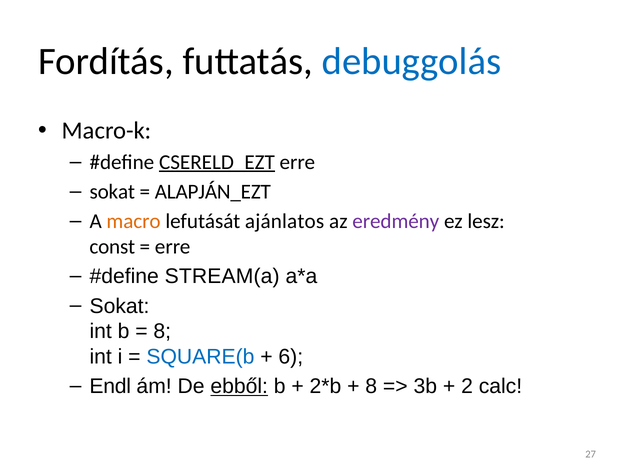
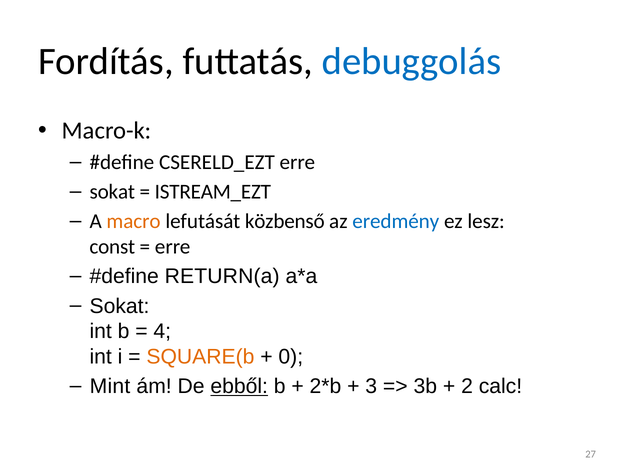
CSERELD_EZT underline: present -> none (217, 162)
ALAPJÁN_EZT: ALAPJÁN_EZT -> ISTREAM_EZT (213, 192)
ajánlatos: ajánlatos -> közbenső (285, 221)
eredmény colour: purple -> blue (396, 221)
STREAM(a: STREAM(a -> RETURN(a (222, 276)
8: 8 -> 4 (162, 331)
SQUARE(b colour: blue -> orange (200, 356)
6: 6 -> 0 (291, 356)
Endl: Endl -> Mint (110, 386)
8: 8 -> 3 (371, 386)
